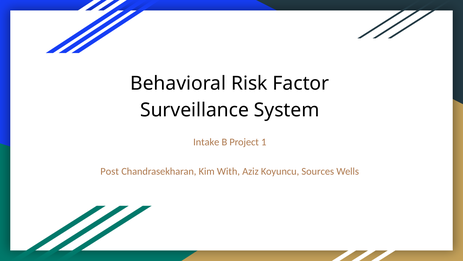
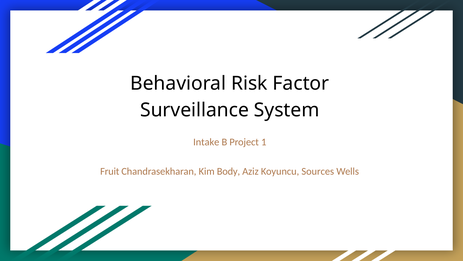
Post: Post -> Fruit (110, 171)
With: With -> Body (228, 171)
